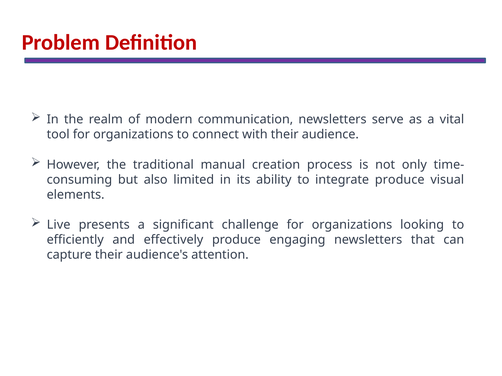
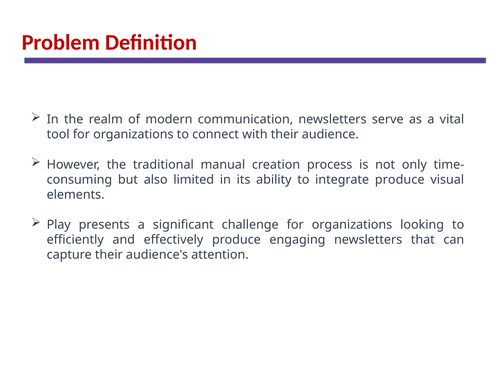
Live: Live -> Play (59, 225)
